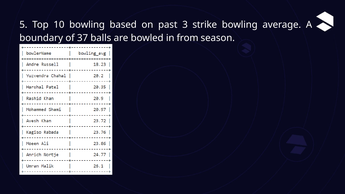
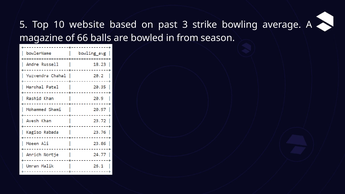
10 bowling: bowling -> website (87, 25)
boundary: boundary -> magazine (41, 38)
37: 37 -> 66 (83, 38)
